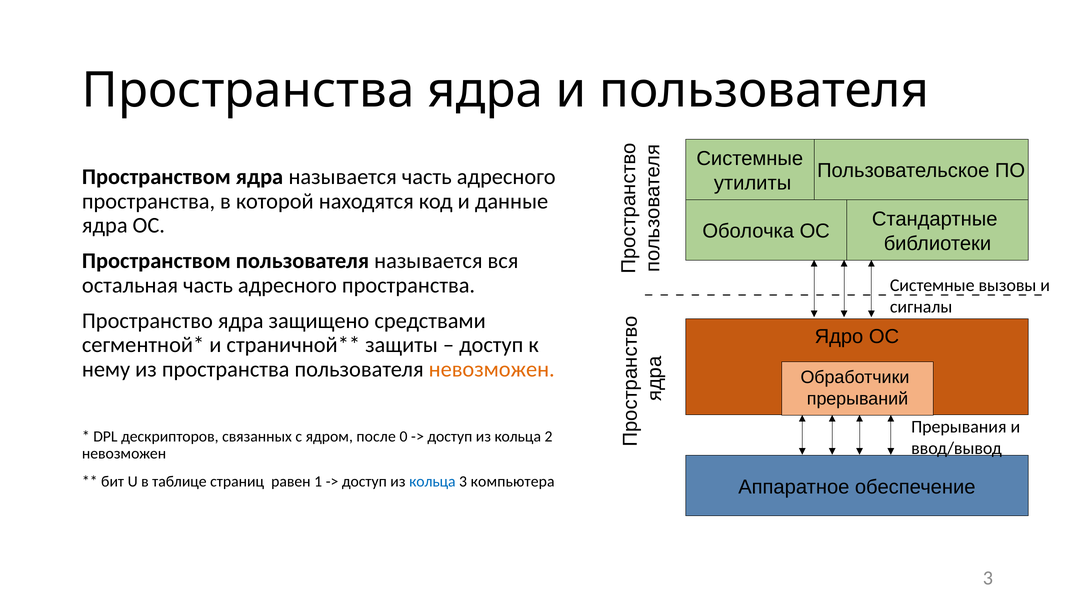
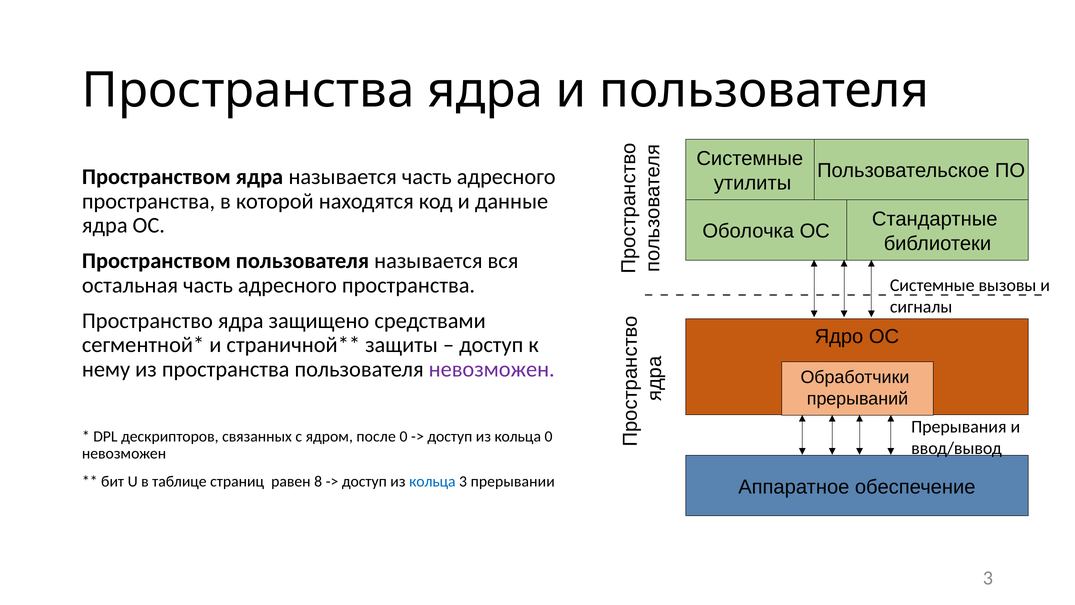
невозможен colour: orange -> purple (492, 369)
кольца 2: 2 -> 0 (549, 436)
1: 1 -> 8 (318, 481)
компьютера: компьютера -> прерывании (513, 481)
